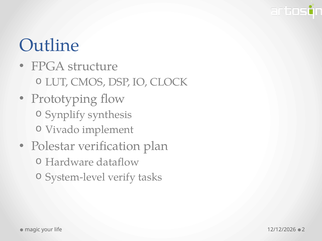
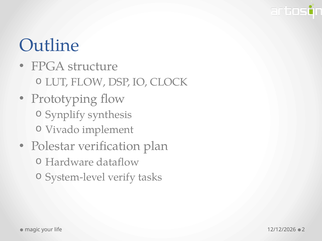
LUT CMOS: CMOS -> FLOW (88, 82)
